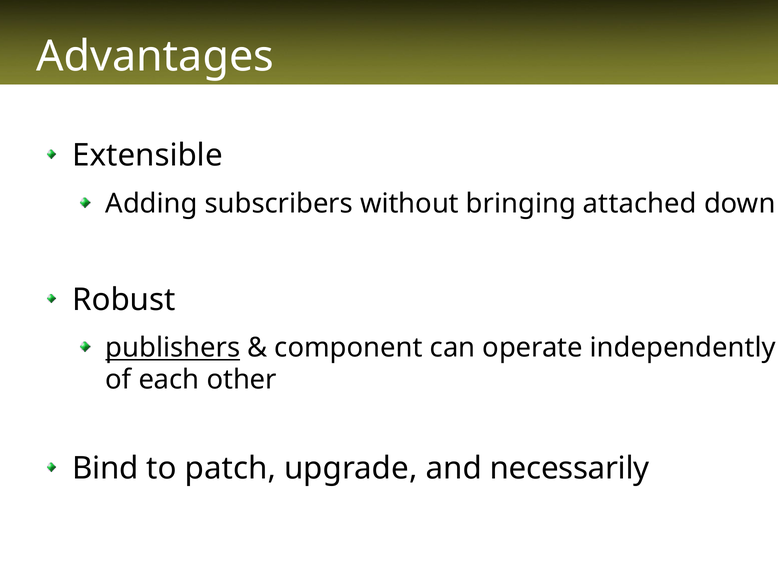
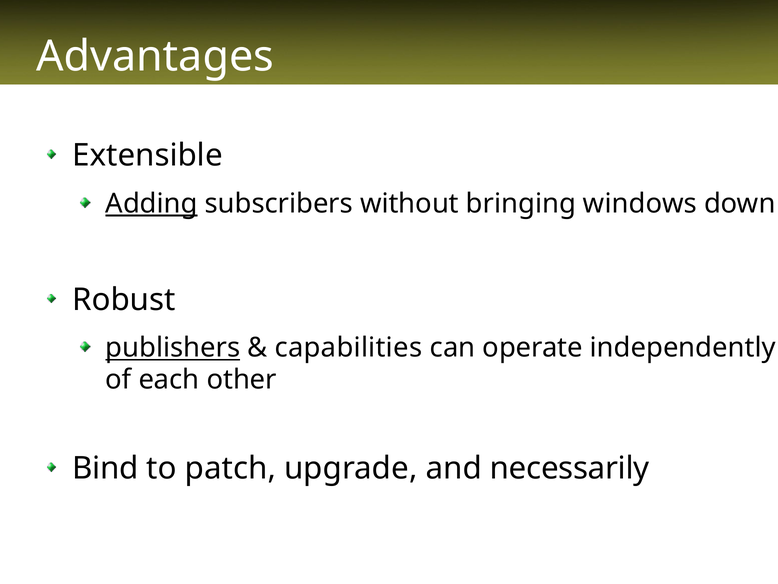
Adding underline: none -> present (152, 203)
attached: attached -> windows (640, 203)
component: component -> capabilities (348, 348)
